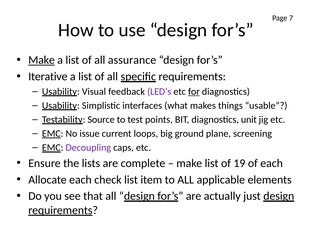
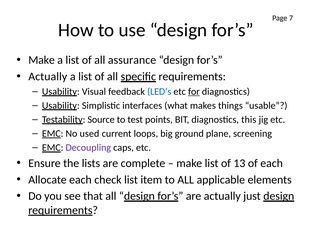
Make underline: present -> none (42, 60)
Iterative: Iterative -> Actually (48, 77)
LED’s colour: purple -> blue (159, 92)
unit: unit -> this (249, 120)
issue: issue -> used (89, 134)
19: 19 -> 13 (239, 163)
